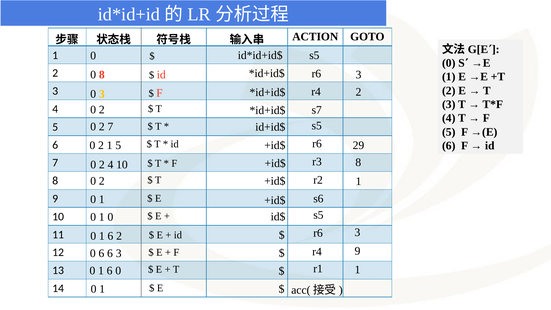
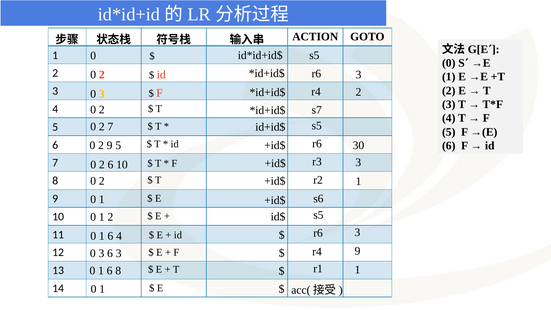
8: 8 -> 2 (102, 75)
2 1: 1 -> 9 (110, 145)
29: 29 -> 30 (358, 145)
r3 8: 8 -> 3 (358, 162)
2 4: 4 -> 6 (110, 165)
0 1 0: 0 -> 2 (110, 217)
6 2: 2 -> 4 (119, 236)
6: 6 -> 3 (101, 253)
6 0: 0 -> 8 (118, 271)
